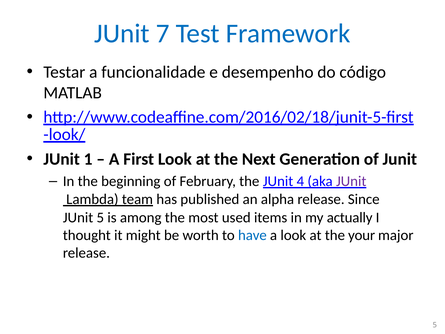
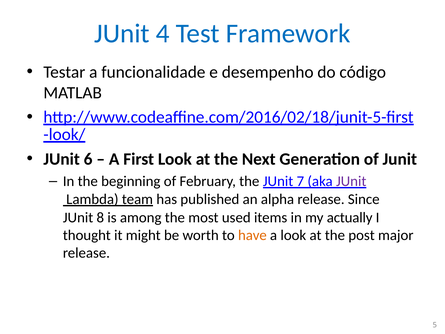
7: 7 -> 4 (163, 33)
1: 1 -> 6 (88, 159)
4: 4 -> 7 (300, 181)
JUnit 5: 5 -> 8 (100, 217)
have colour: blue -> orange (252, 235)
your: your -> post (362, 235)
